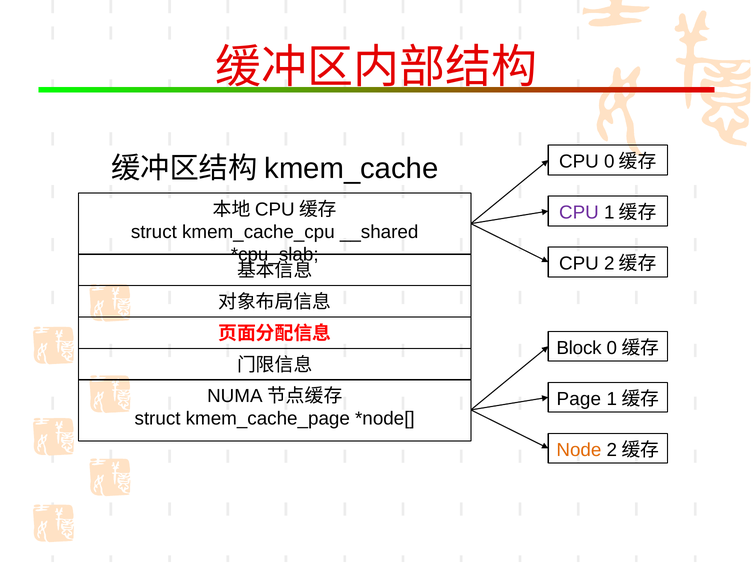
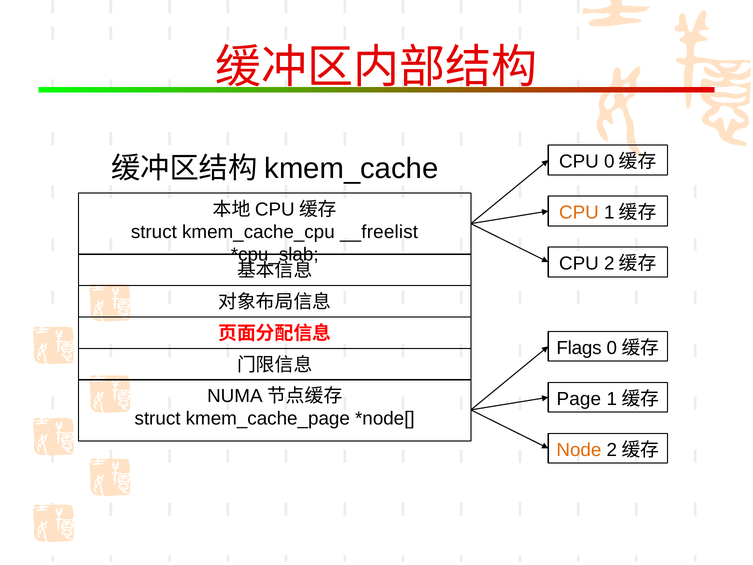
CPU colour: purple -> orange (579, 212)
__shared: __shared -> __freelist (379, 232)
Block: Block -> Flags (579, 348)
